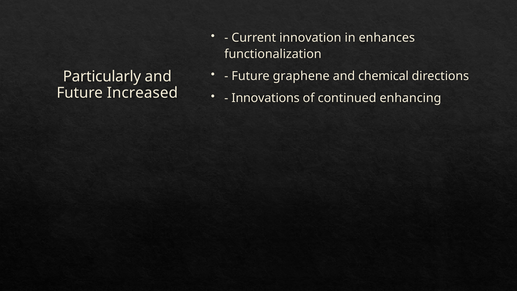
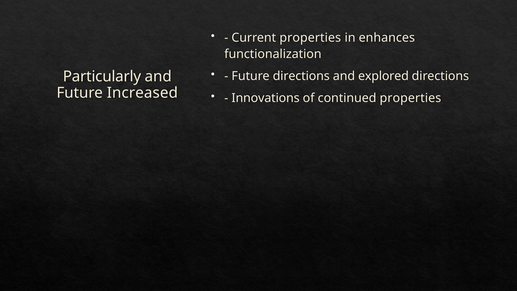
Current innovation: innovation -> properties (310, 38)
Future graphene: graphene -> directions (301, 76)
chemical: chemical -> explored (383, 76)
continued enhancing: enhancing -> properties (410, 98)
